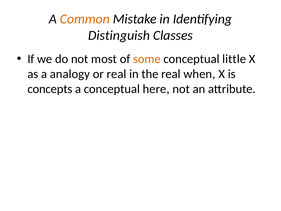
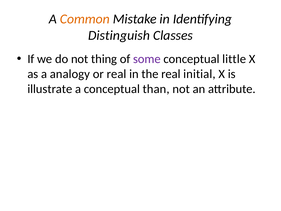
most: most -> thing (104, 59)
some colour: orange -> purple (147, 59)
when: when -> initial (199, 74)
concepts: concepts -> illustrate (50, 89)
here: here -> than (156, 89)
